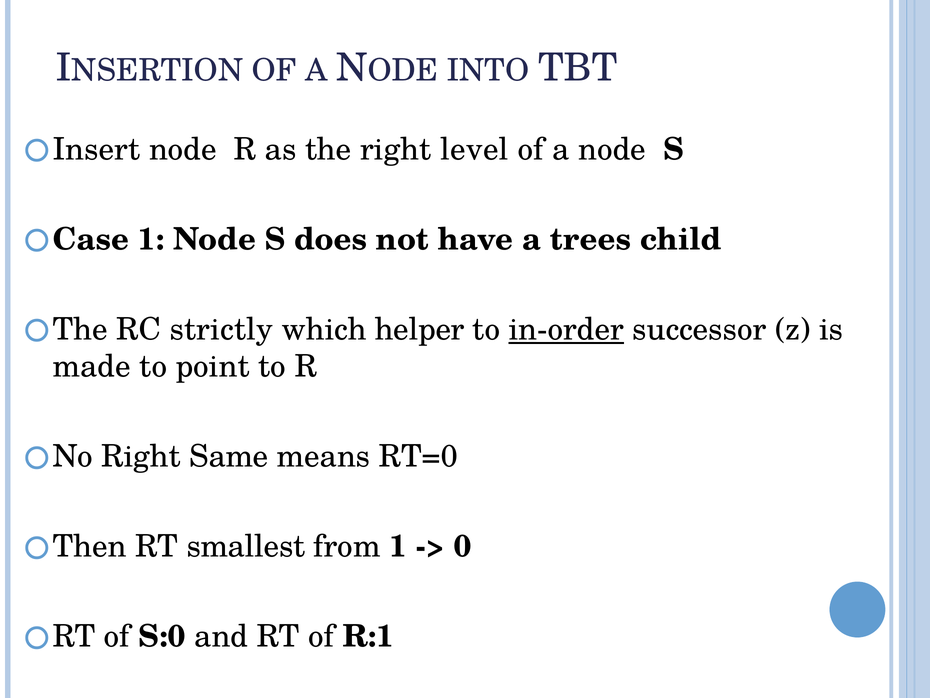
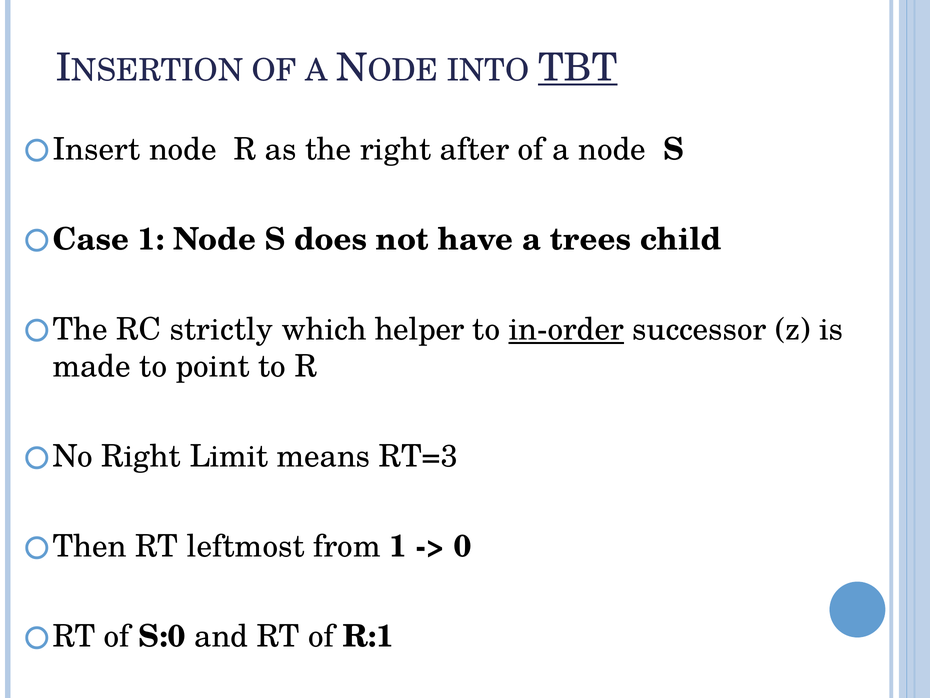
TBT underline: none -> present (578, 68)
level: level -> after (475, 149)
Same: Same -> Limit (229, 456)
RT=0: RT=0 -> RT=3 (418, 456)
smallest: smallest -> leftmost (246, 546)
